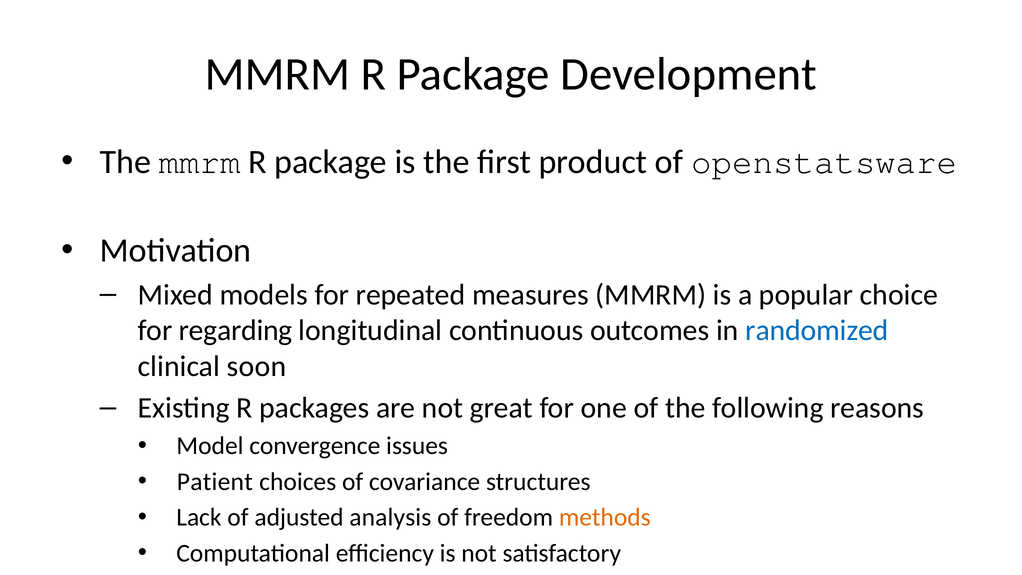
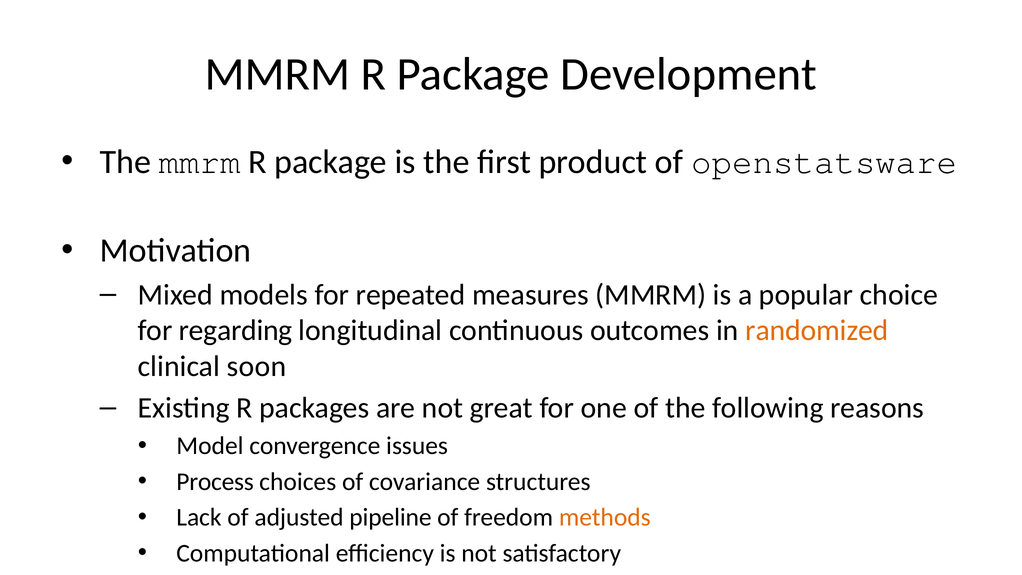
randomized colour: blue -> orange (817, 330)
Patient: Patient -> Process (215, 482)
analysis: analysis -> pipeline (390, 517)
